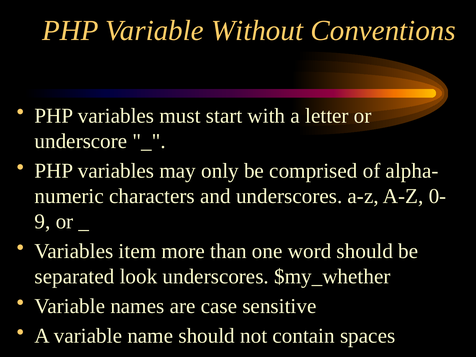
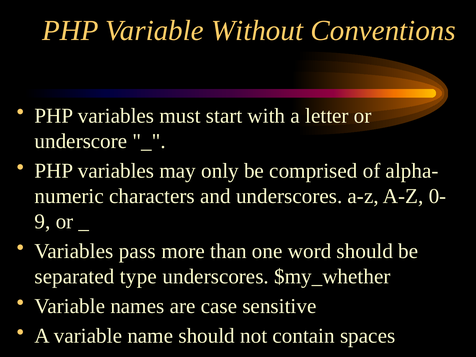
item: item -> pass (137, 251)
look: look -> type (138, 277)
